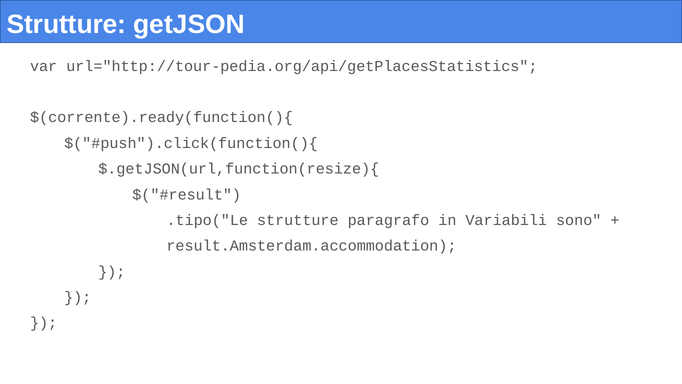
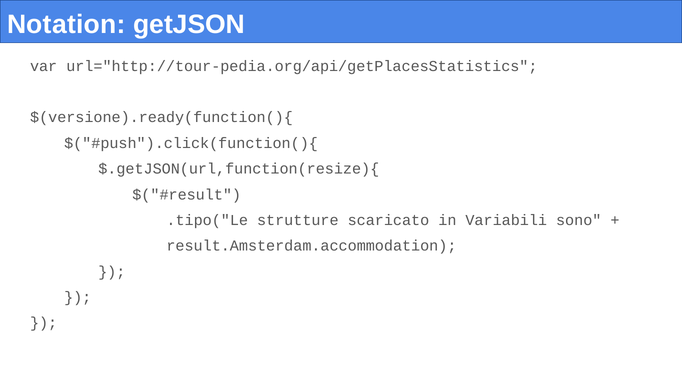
Strutture: Strutture -> Notation (66, 25)
$(corrente).ready(function(){: $(corrente).ready(function(){ -> $(versione).ready(function(){ (161, 117)
paragrafo: paragrafo -> scaricato (388, 220)
